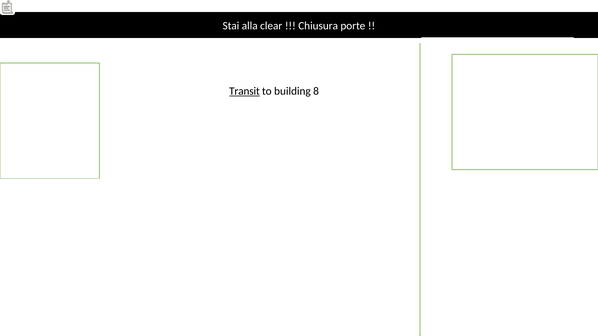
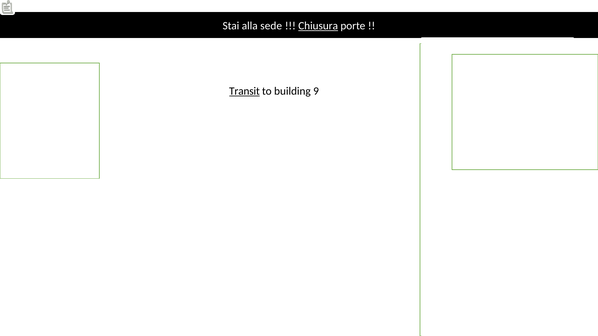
clear: clear -> sede (271, 26)
Chiusura underline: none -> present (318, 26)
8: 8 -> 9 (316, 91)
